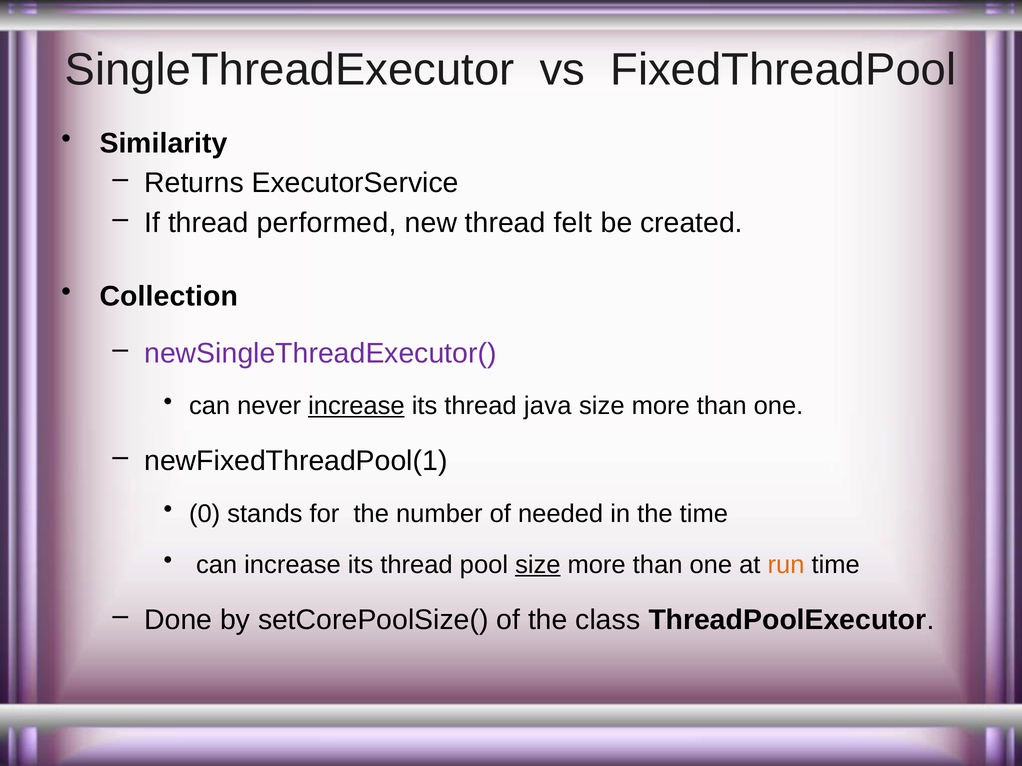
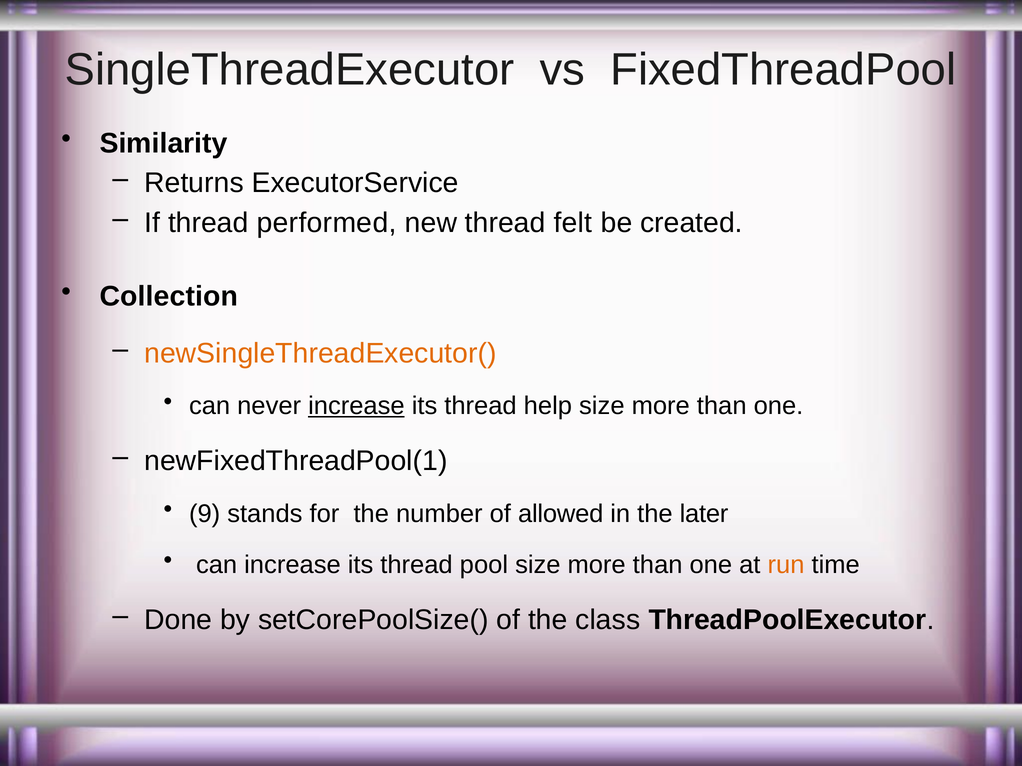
newSingleThreadExecutor( colour: purple -> orange (320, 353)
java: java -> help (548, 406)
0: 0 -> 9 (205, 514)
needed: needed -> allowed (561, 514)
the time: time -> later (704, 514)
size underline: present -> none (538, 565)
